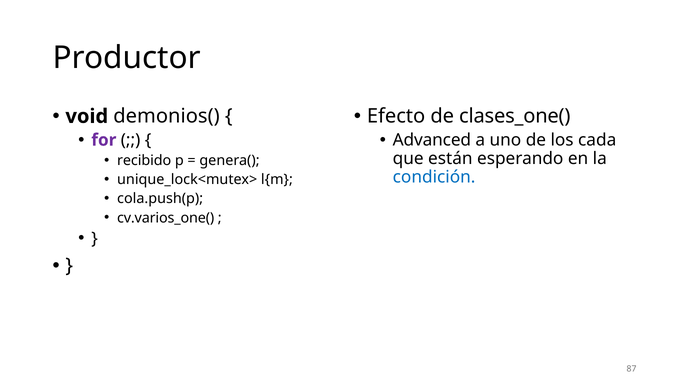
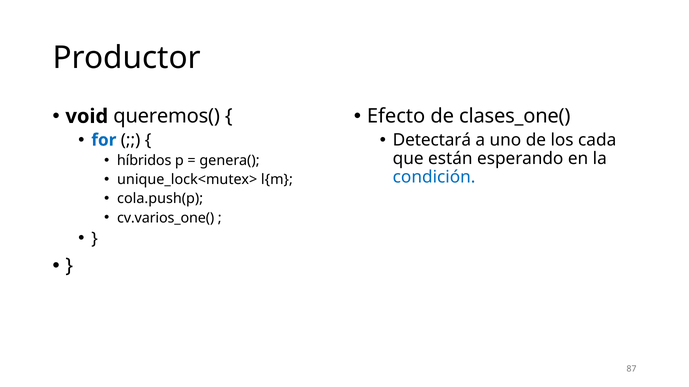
demonios(: demonios( -> queremos( (167, 116)
for colour: purple -> blue (104, 140)
Advanced: Advanced -> Detectará (432, 140)
recibido: recibido -> híbridos (144, 161)
